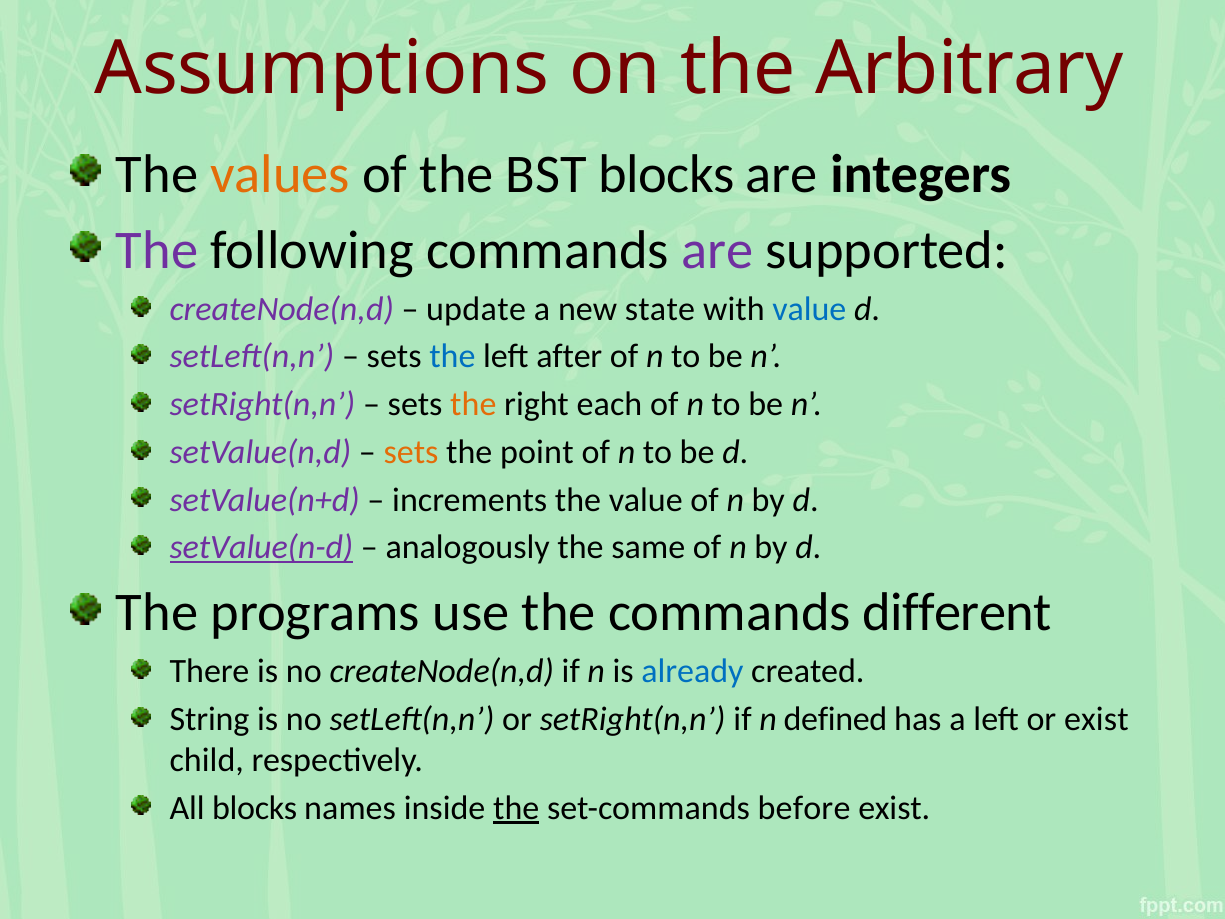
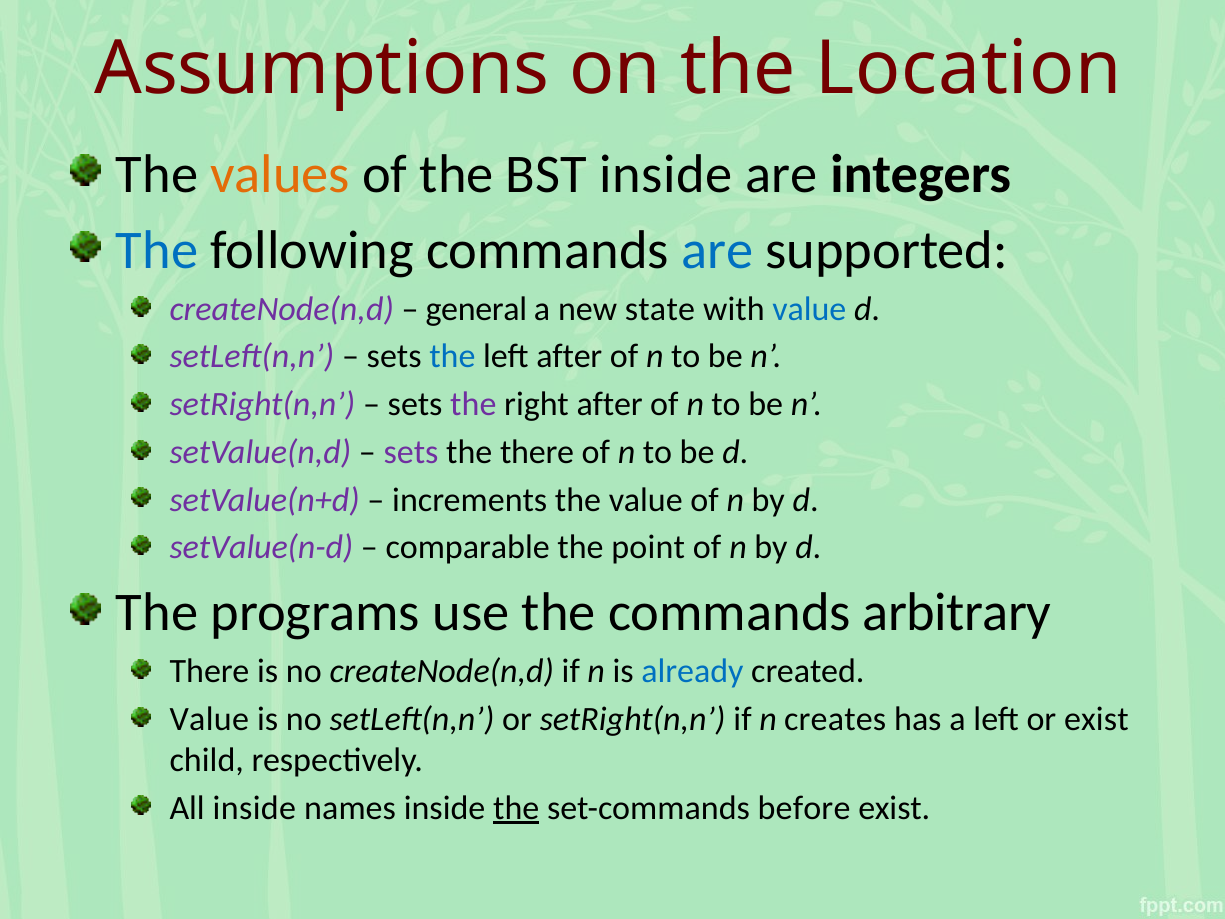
Arbitrary: Arbitrary -> Location (969, 69)
BST blocks: blocks -> inside (666, 174)
The colour: purple -> blue (157, 250)
are colour: purple -> blue (717, 250)
update: update -> general (476, 309)
the colour: orange -> purple (473, 404)
right each: each -> after (610, 404)
sets colour: orange -> purple (411, 452)
the point: point -> there (537, 452)
setValue(n-d underline: present -> none (261, 547)
analogously: analogously -> comparable (468, 547)
same: same -> point (648, 547)
different: different -> arbitrary (957, 613)
String: String -> Value (209, 719)
defined: defined -> creates (835, 719)
All blocks: blocks -> inside (254, 808)
